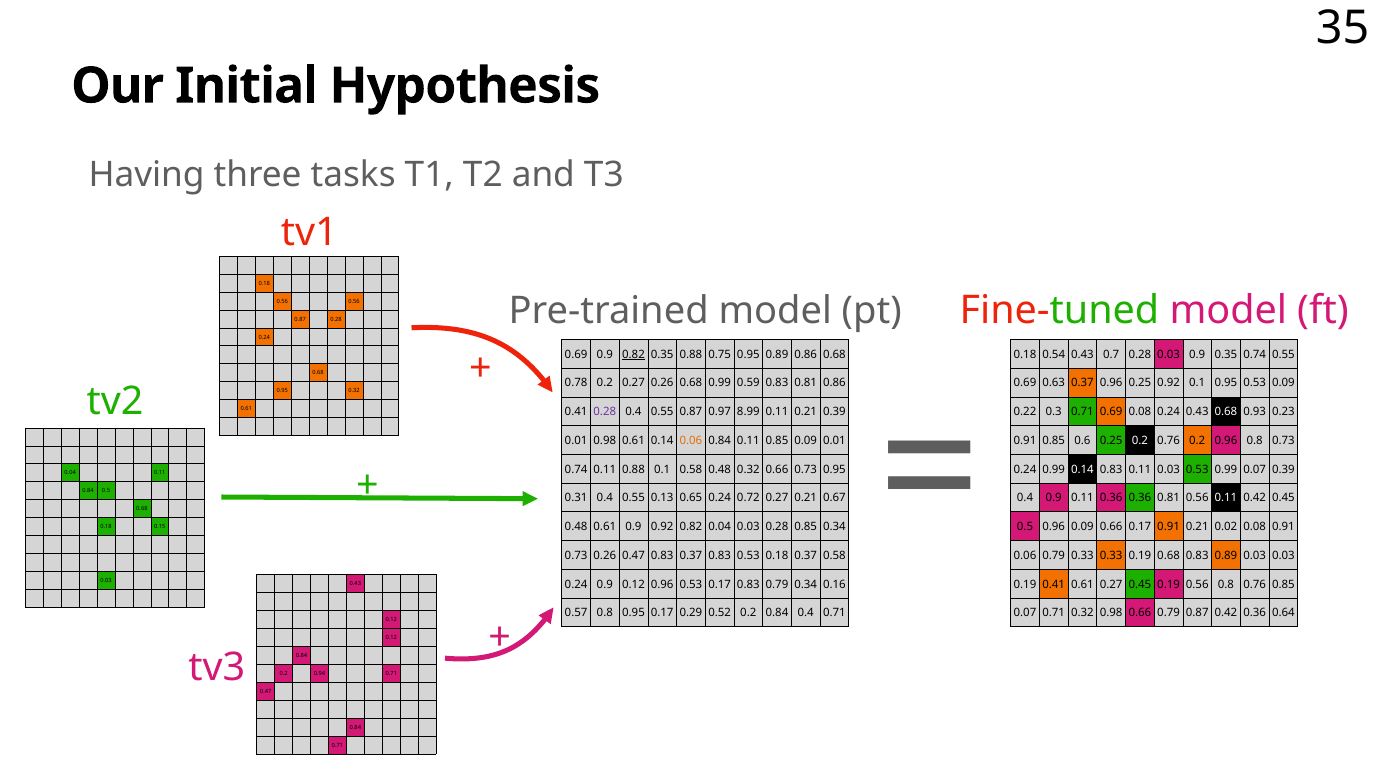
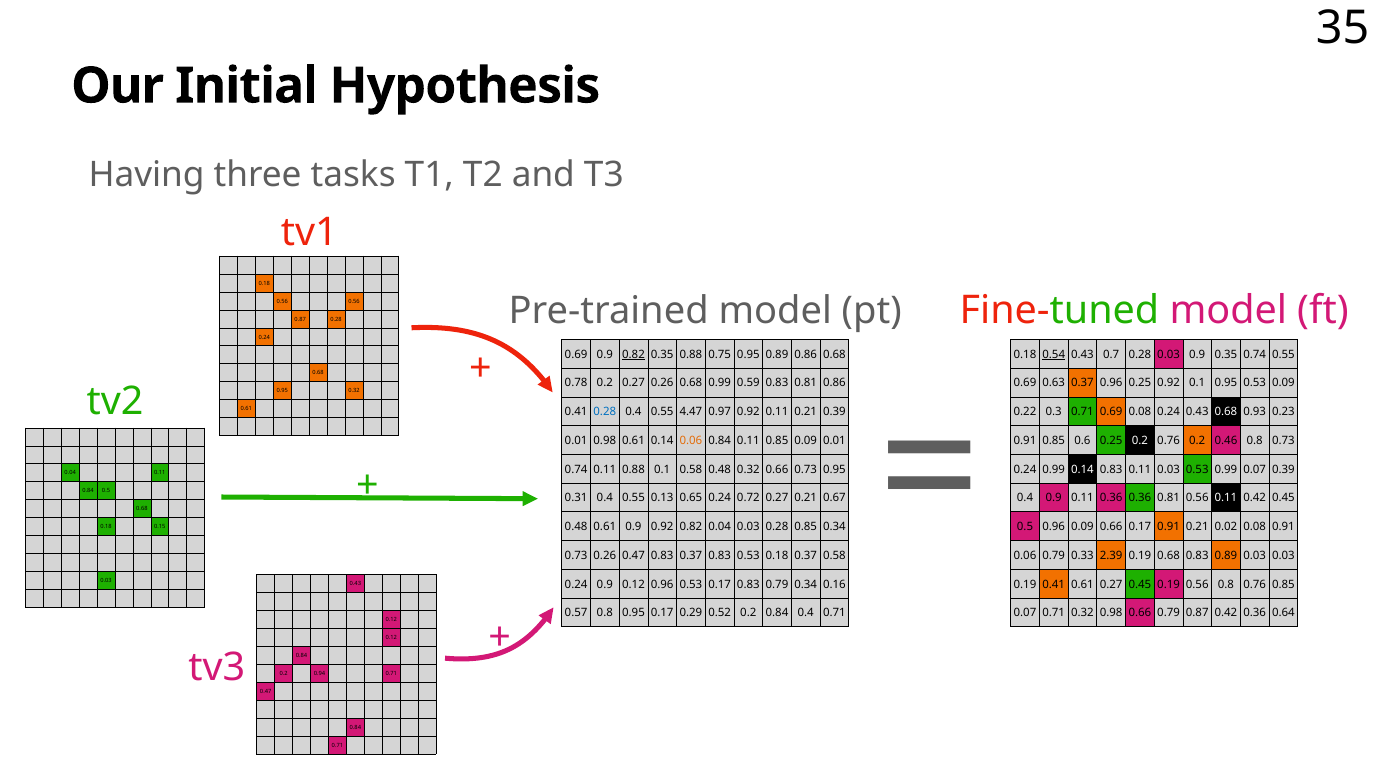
0.54 underline: none -> present (1054, 354)
0.28 colour: purple -> blue (605, 412)
0.55 0.87: 0.87 -> 4.47 (691, 412)
0.97 8.99: 8.99 -> 0.92 (748, 412)
0.2 0.96: 0.96 -> 0.46 (1226, 440)
0.33 0.33: 0.33 -> 2.39 (1111, 555)
